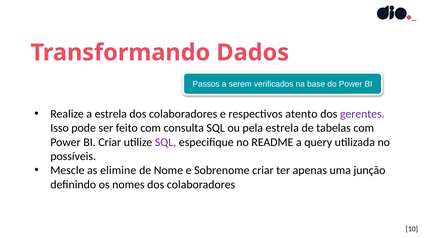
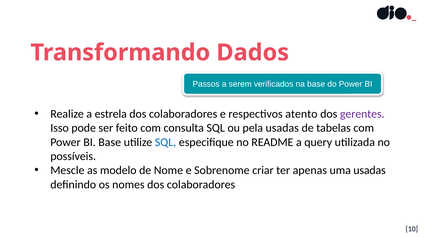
pela estrela: estrela -> usadas (282, 128)
BI Criar: Criar -> Base (110, 142)
SQL colour: purple -> blue (166, 142)
elimine: elimine -> modelo (118, 171)
uma junção: junção -> usadas (370, 171)
